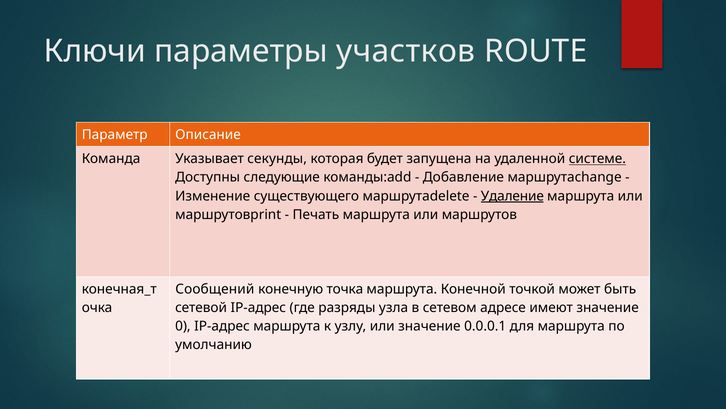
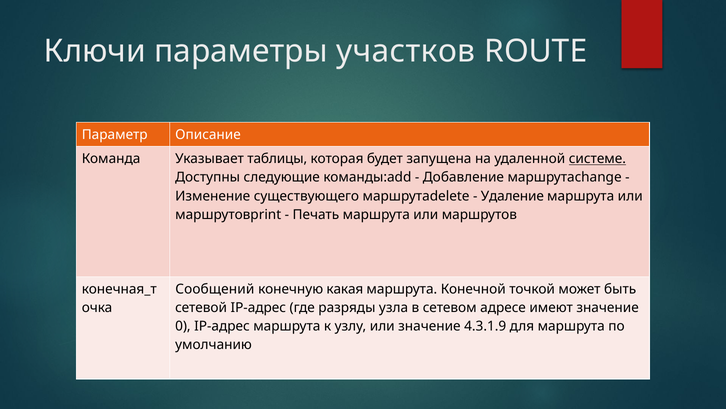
секунды: секунды -> таблицы (277, 159)
Удаление underline: present -> none (512, 196)
точка: точка -> какая (345, 289)
0.0.0.1: 0.0.0.1 -> 4.3.1.9 (485, 326)
